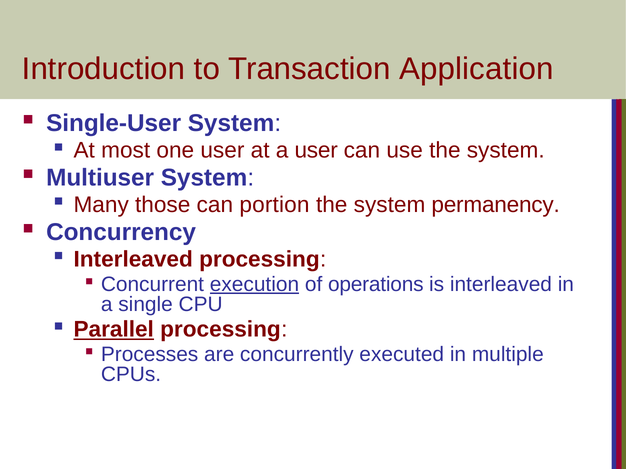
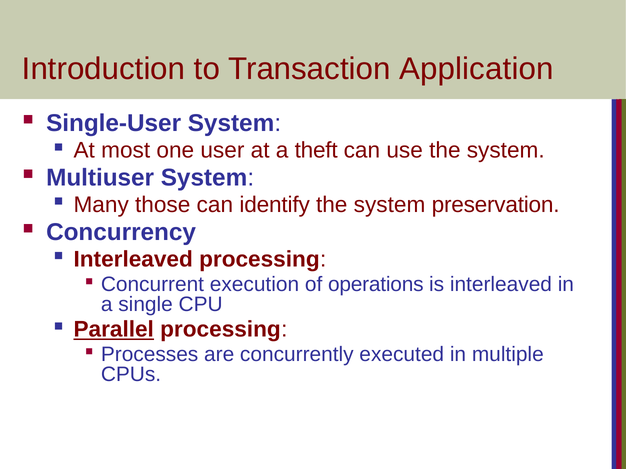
a user: user -> theft (316, 150)
portion: portion -> identify (275, 205)
permanency: permanency -> preservation (496, 205)
execution underline: present -> none (254, 284)
